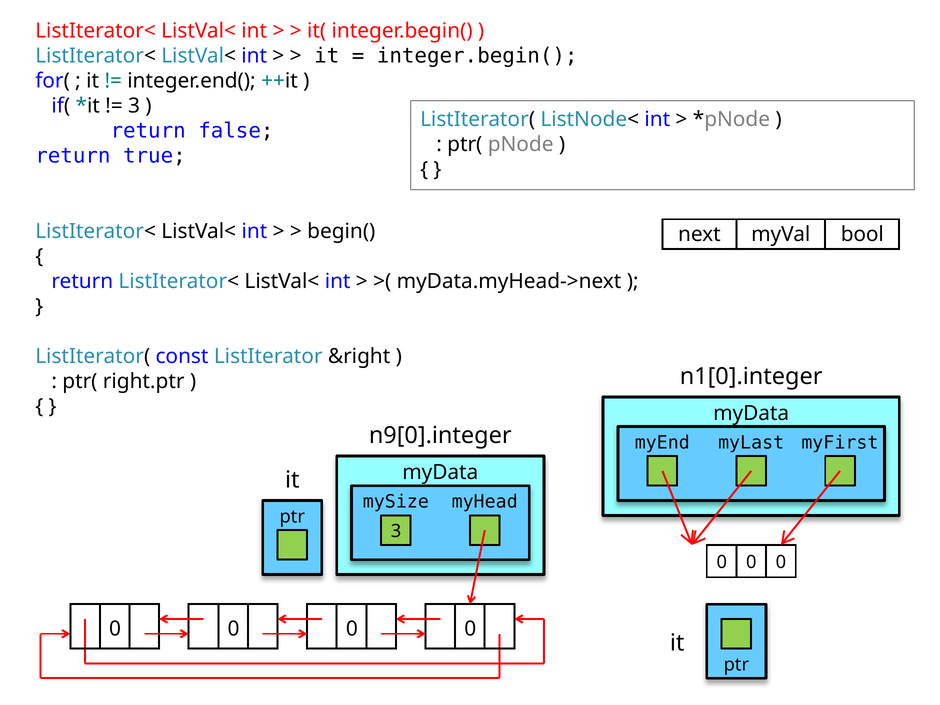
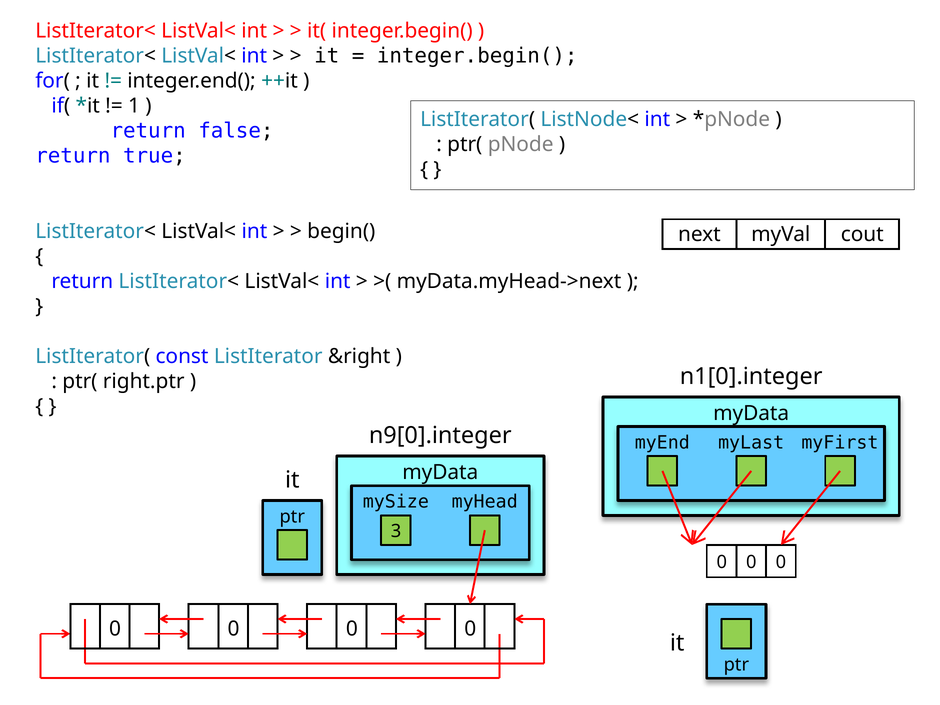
3: 3 -> 1 (134, 106)
bool: bool -> cout (862, 235)
